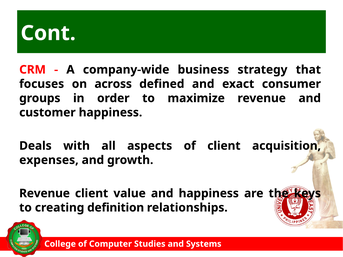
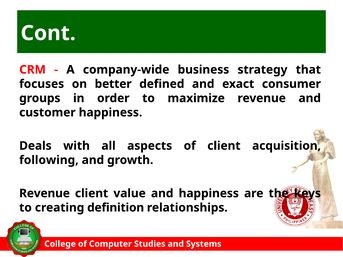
across: across -> better (113, 84)
expenses: expenses -> following (49, 160)
